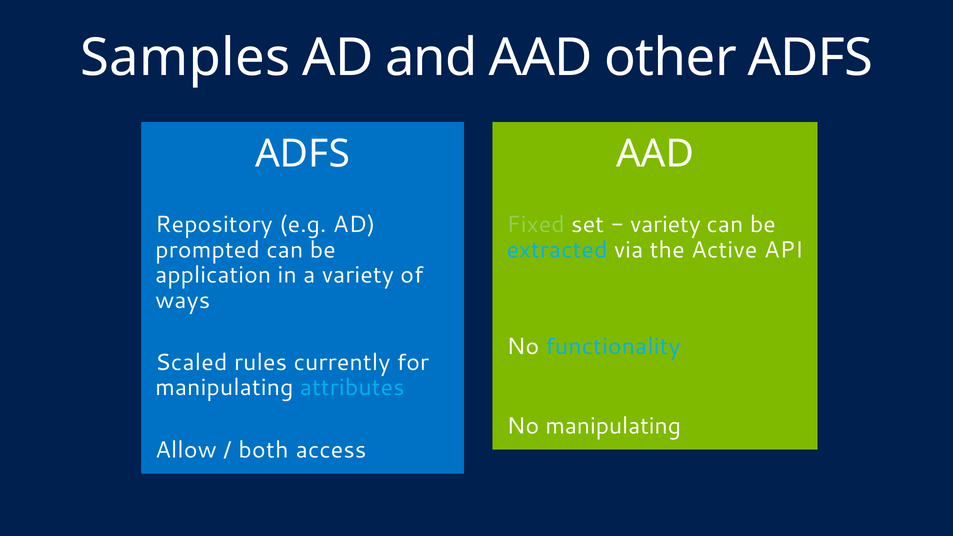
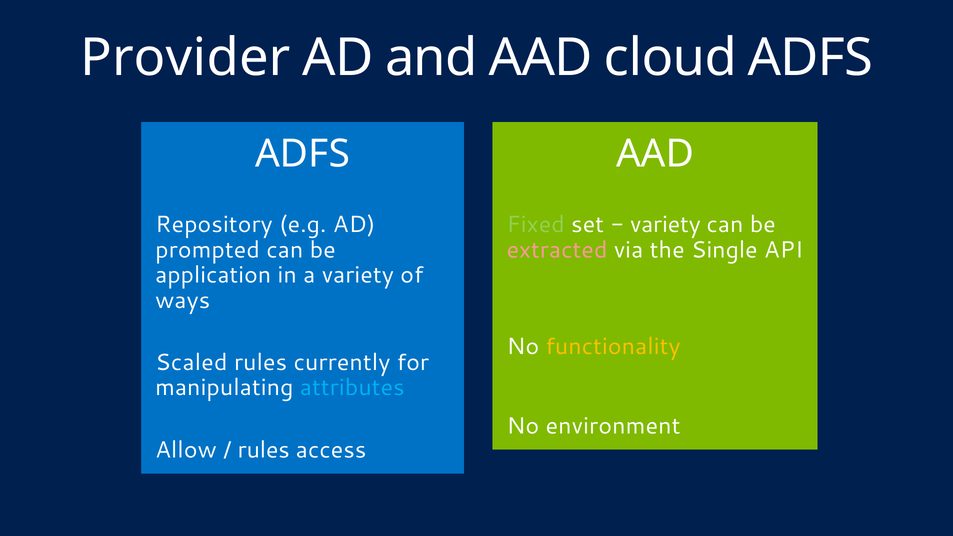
Samples: Samples -> Provider (185, 58)
other: other -> cloud (670, 58)
extracted colour: light blue -> pink (557, 250)
Active: Active -> Single (724, 250)
functionality colour: light blue -> yellow (613, 346)
No manipulating: manipulating -> environment (613, 426)
both: both -> rules (264, 450)
